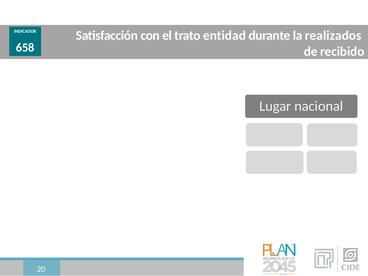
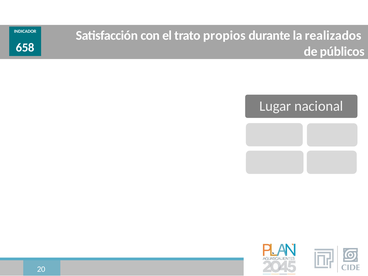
entidad: entidad -> propios (224, 36)
recibido: recibido -> públicos (342, 52)
